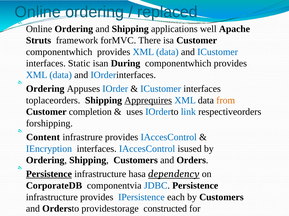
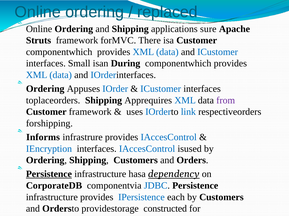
well: well -> sure (208, 29)
Static: Static -> Small (79, 64)
Apprequires underline: present -> none (148, 101)
from colour: orange -> purple (226, 101)
Customer completion: completion -> framework (90, 112)
Content: Content -> Informs (43, 138)
